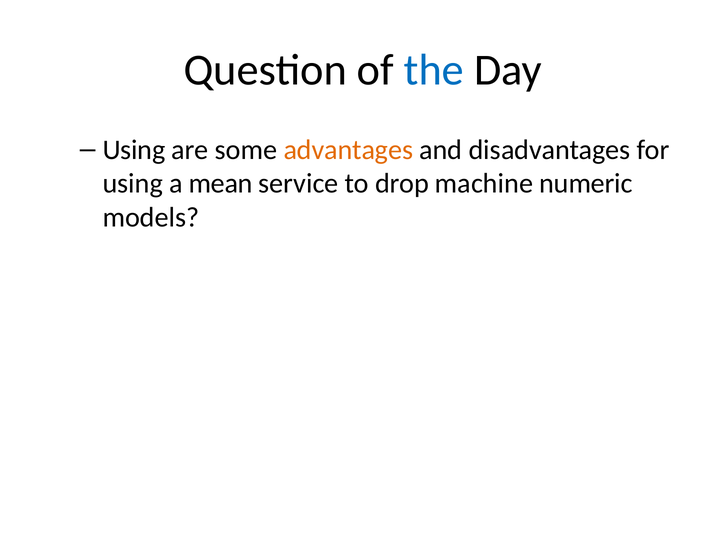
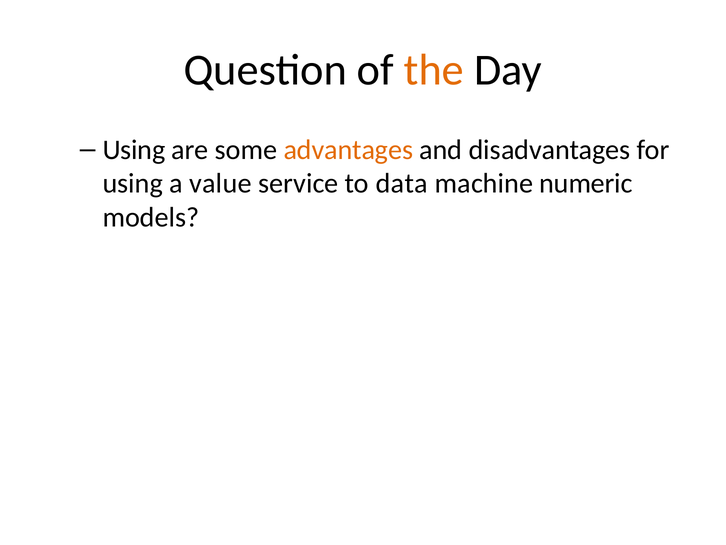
the colour: blue -> orange (434, 70)
mean: mean -> value (220, 183)
drop: drop -> data (402, 183)
